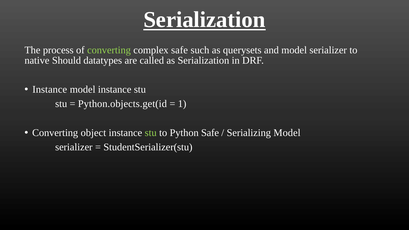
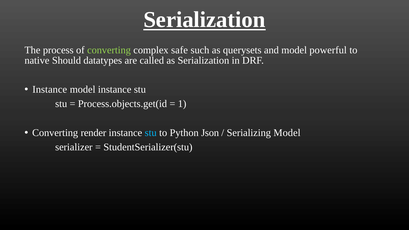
and model serializer: serializer -> powerful (328, 50)
Python.objects.get(id: Python.objects.get(id -> Process.objects.get(id (122, 104)
object: object -> render (93, 133)
stu colour: light green -> light blue (151, 133)
Python Safe: Safe -> Json (210, 133)
